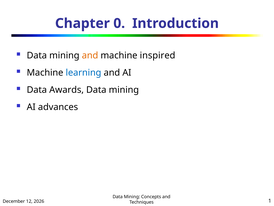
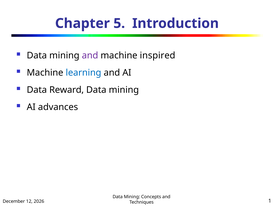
0: 0 -> 5 (119, 23)
and colour: orange -> purple (90, 55)
Awards: Awards -> Reward (67, 90)
